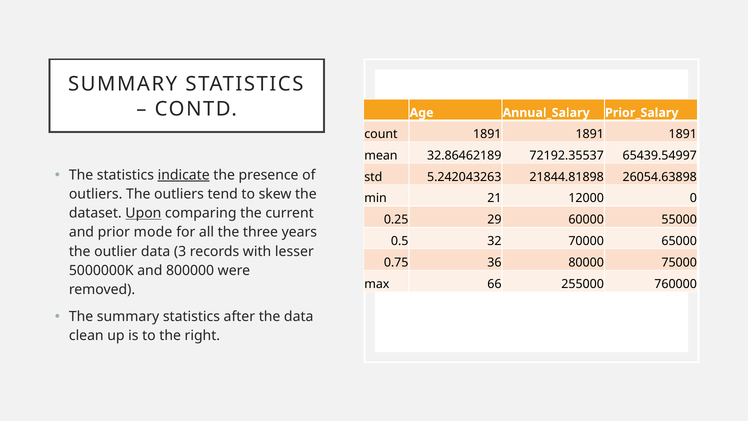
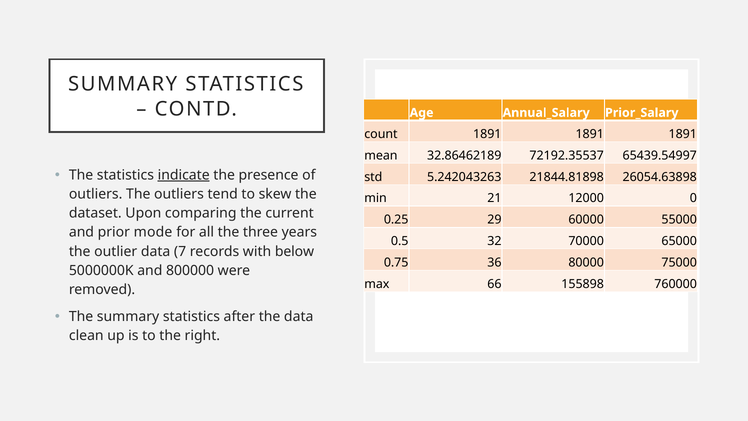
Upon underline: present -> none (143, 213)
3: 3 -> 7 (180, 251)
lesser: lesser -> below (294, 251)
255000: 255000 -> 155898 (583, 284)
